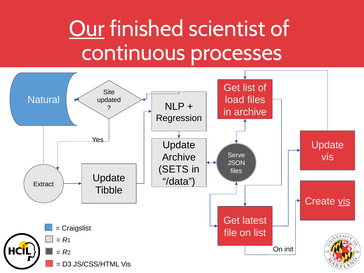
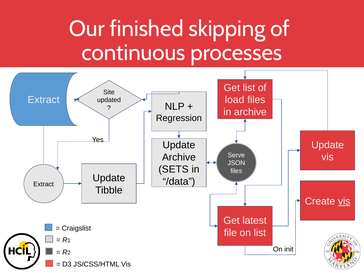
Our underline: present -> none (87, 29)
scientist: scientist -> skipping (227, 29)
Natural: Natural -> Extract (44, 100)
